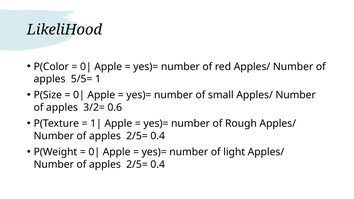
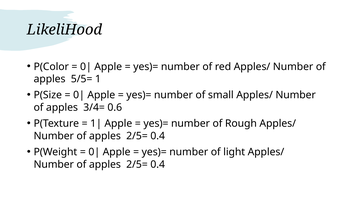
3/2=: 3/2= -> 3/4= (94, 108)
